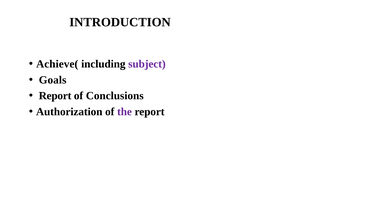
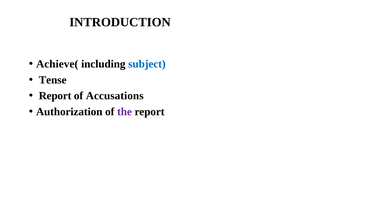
subject colour: purple -> blue (147, 64)
Goals: Goals -> Tense (53, 80)
Conclusions: Conclusions -> Accusations (115, 96)
